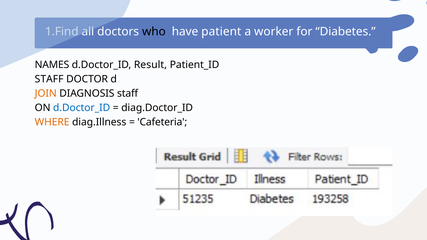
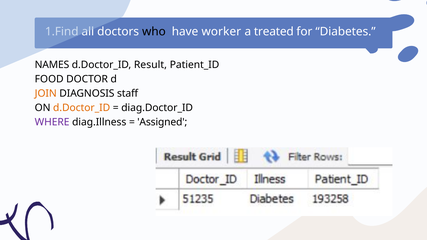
patient: patient -> worker (221, 32)
worker: worker -> treated (274, 32)
STAFF: STAFF -> FOOD (49, 79)
d.Doctor_ID colour: blue -> orange (82, 108)
WHERE colour: orange -> purple (52, 122)
Cafeteria: Cafeteria -> Assigned (162, 122)
